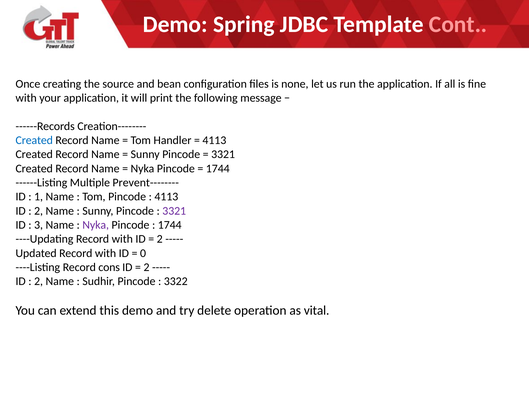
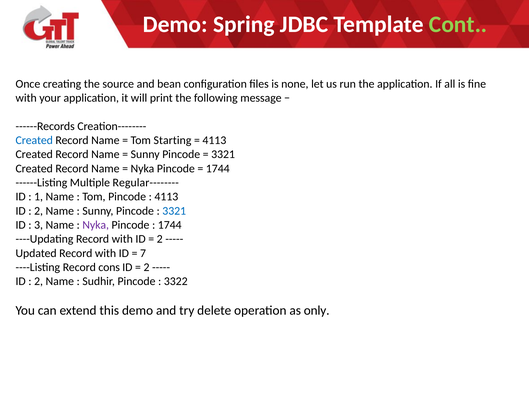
Cont colour: pink -> light green (458, 25)
Handler: Handler -> Starting (172, 140)
Prevent--------: Prevent-------- -> Regular-------- (146, 183)
3321 colour: purple -> blue (174, 211)
0: 0 -> 7 (143, 253)
vital: vital -> only (317, 310)
